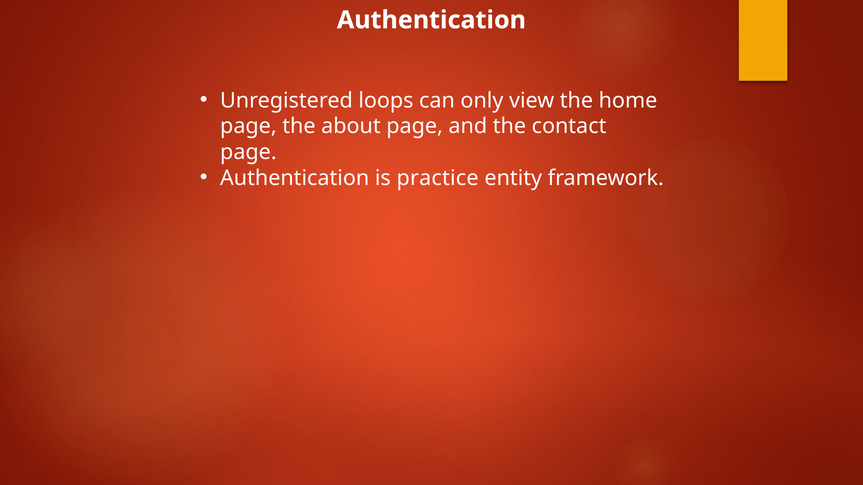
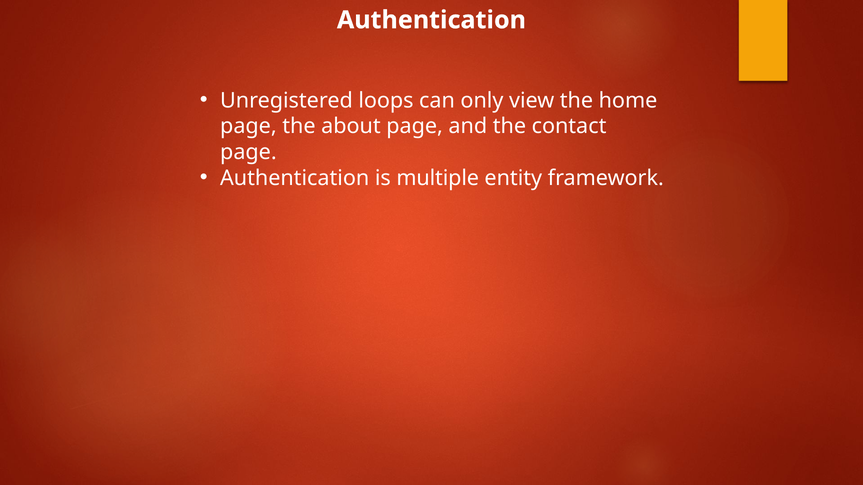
practice: practice -> multiple (438, 178)
